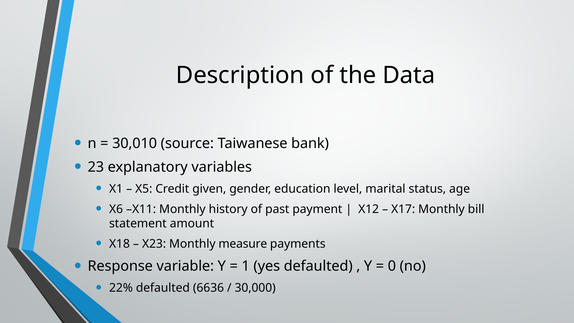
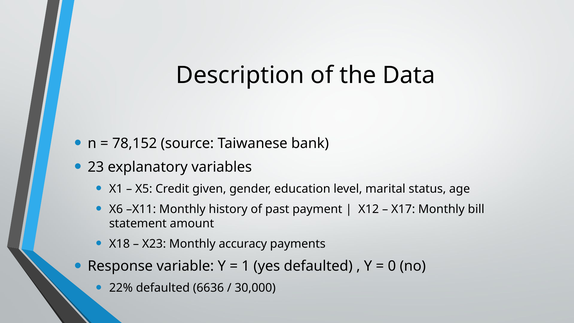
30,010: 30,010 -> 78,152 (135, 143)
measure: measure -> accuracy (243, 244)
